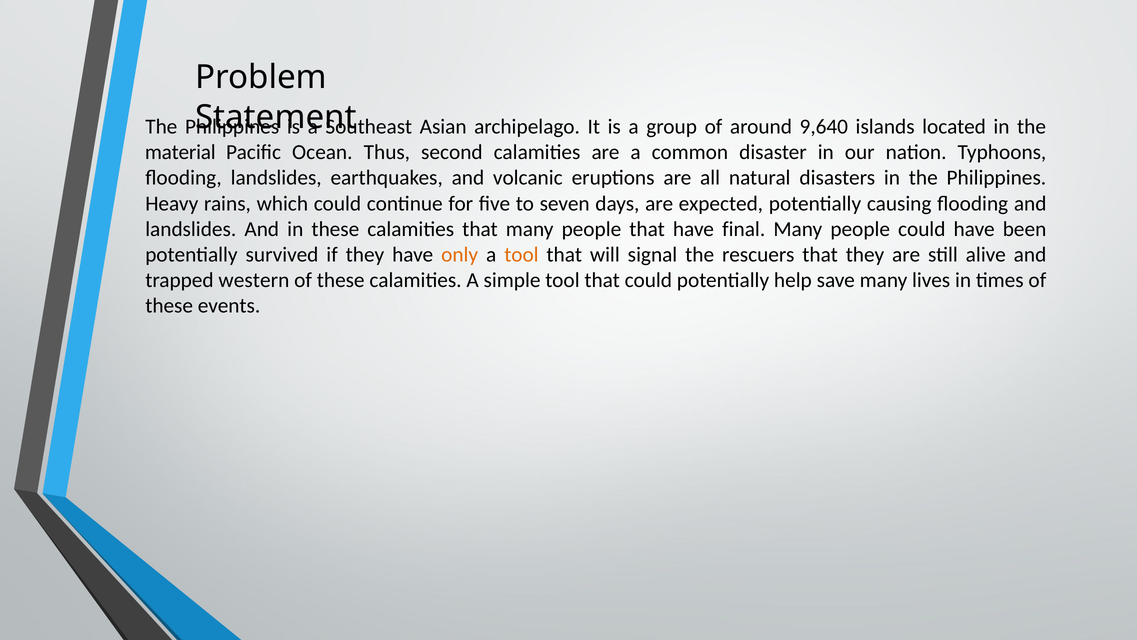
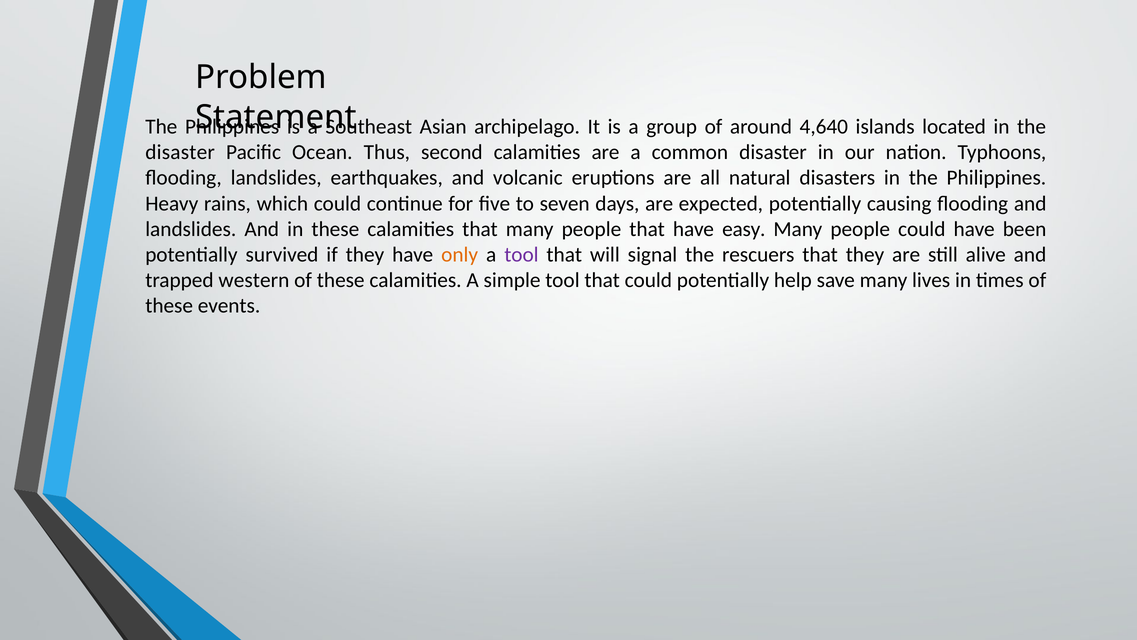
9,640: 9,640 -> 4,640 (824, 127)
material: material -> disaster (180, 152)
final: final -> easy (744, 229)
tool colour: orange -> purple (521, 254)
